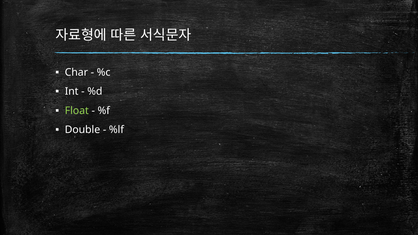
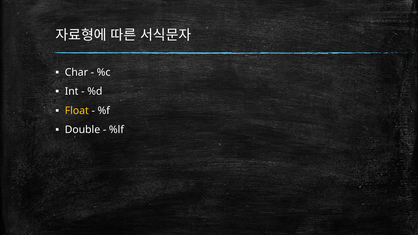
Float colour: light green -> yellow (77, 111)
